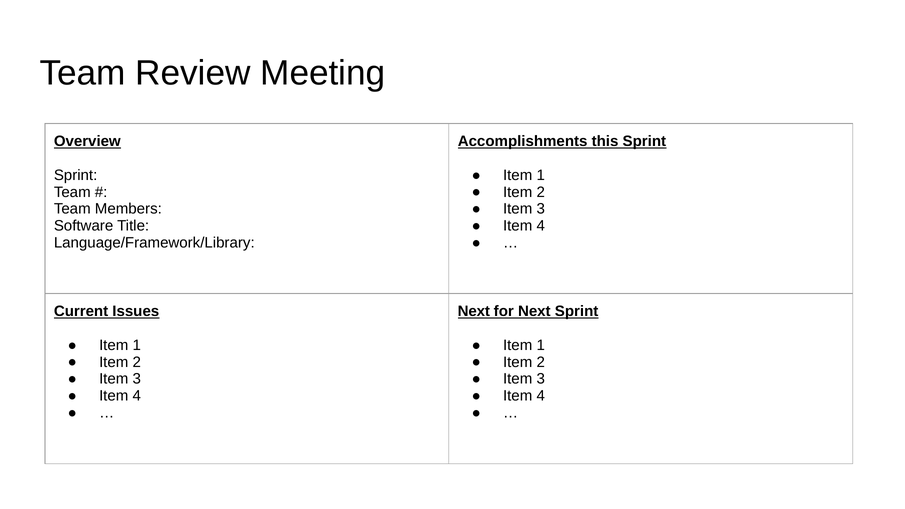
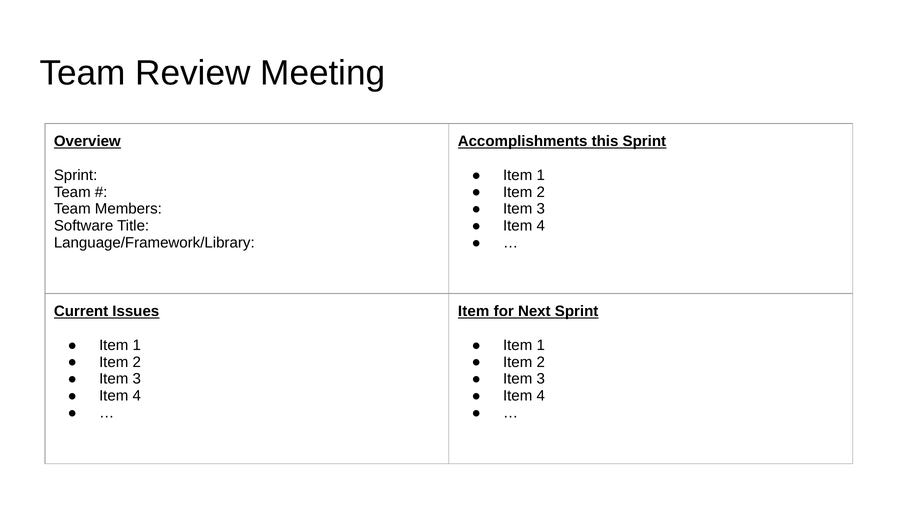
Next: Next -> Item (474, 311)
